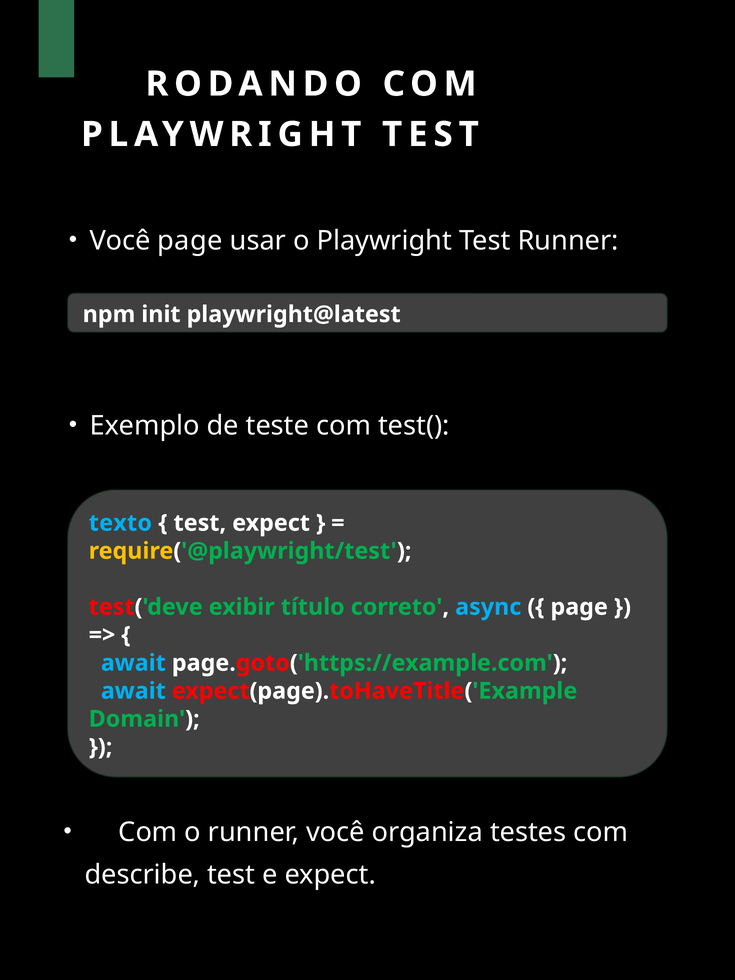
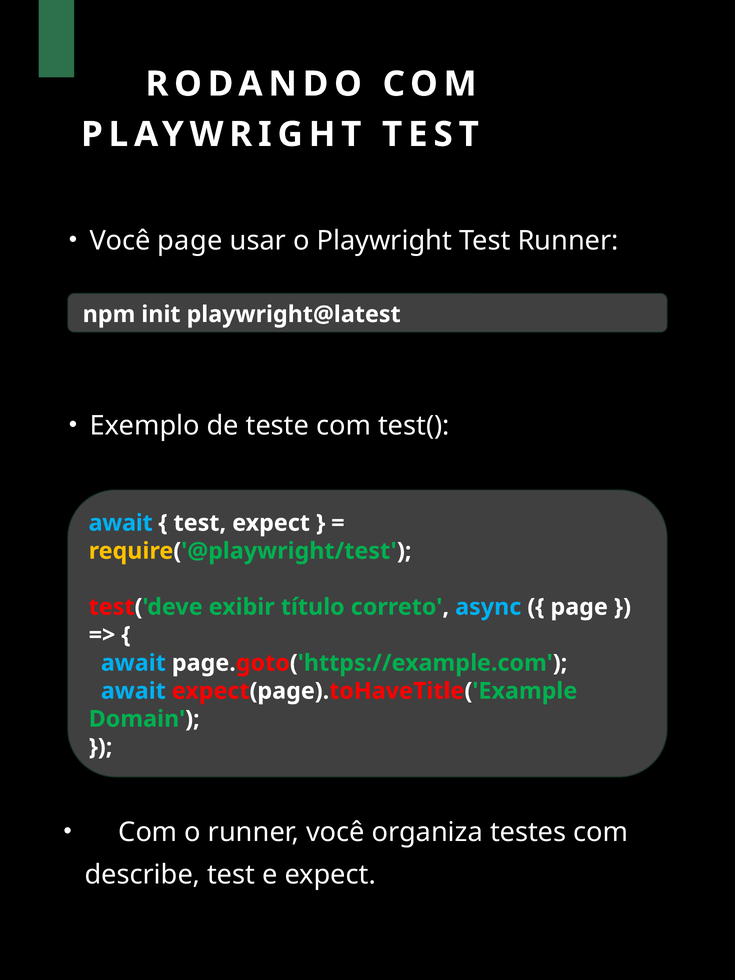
texto: texto -> await (121, 523)
